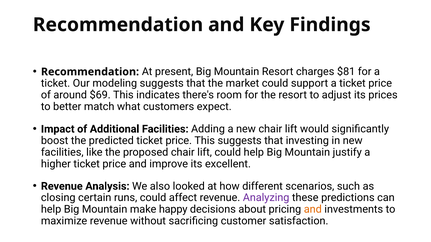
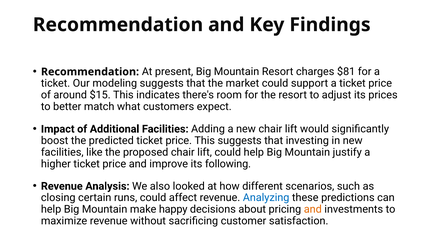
$69: $69 -> $15 (100, 95)
excellent: excellent -> following (228, 164)
Analyzing colour: purple -> blue (266, 198)
